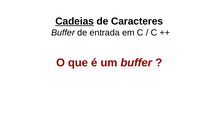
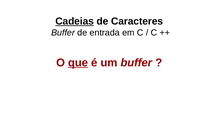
que underline: none -> present (78, 63)
